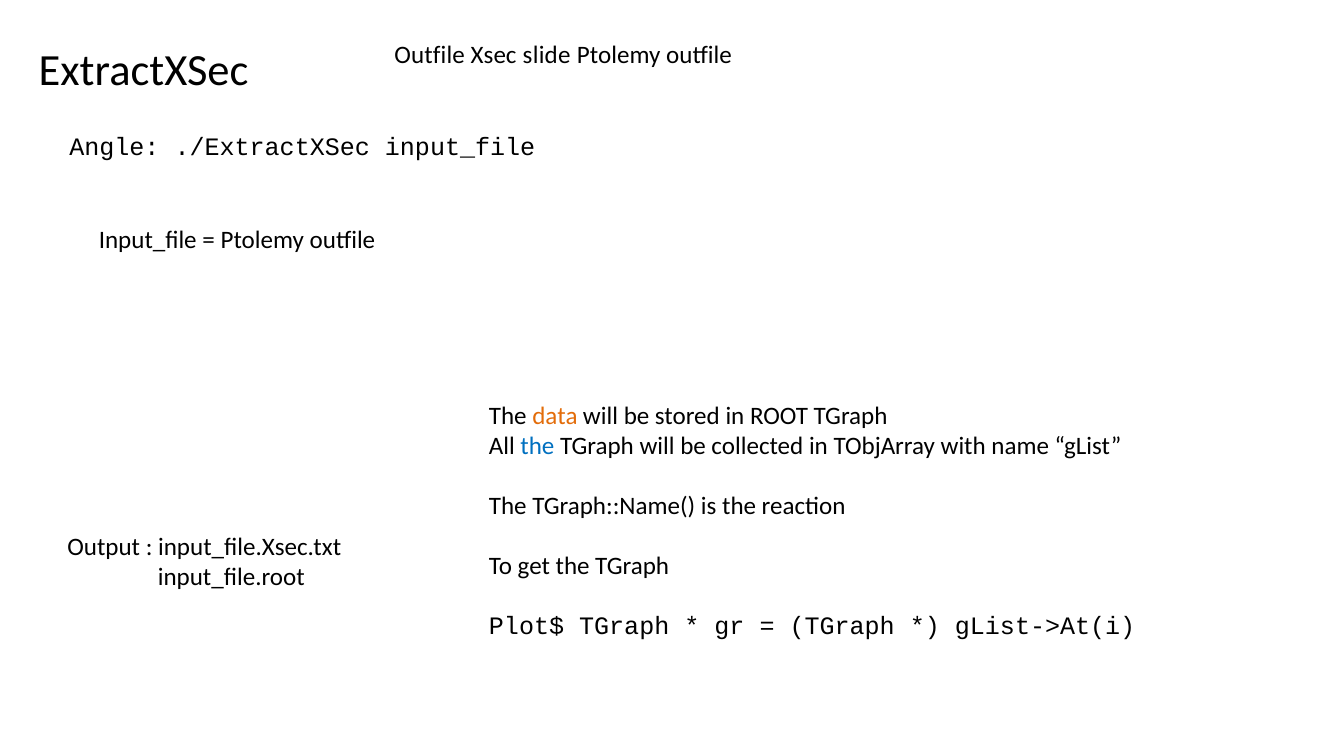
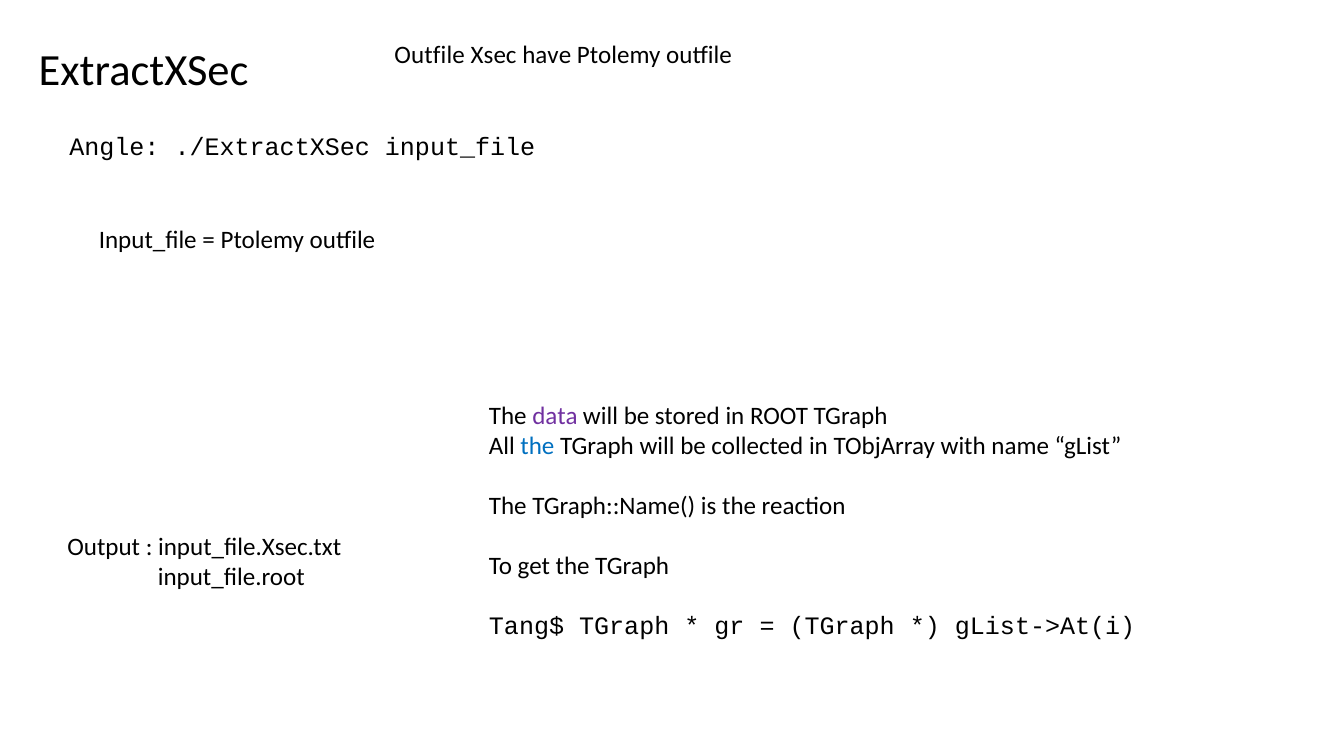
slide: slide -> have (547, 55)
data colour: orange -> purple (555, 416)
Plot$: Plot$ -> Tang$ (527, 626)
